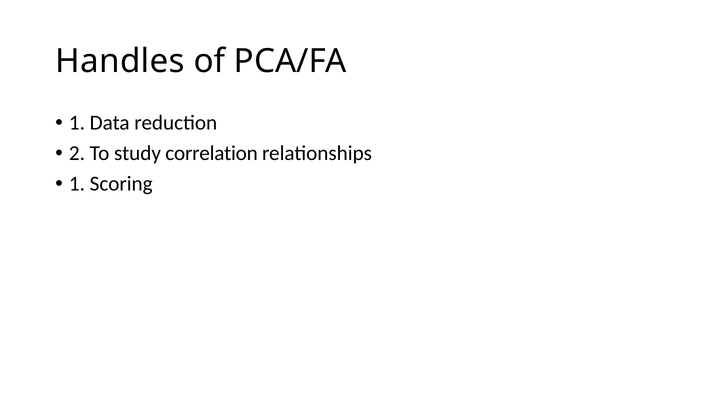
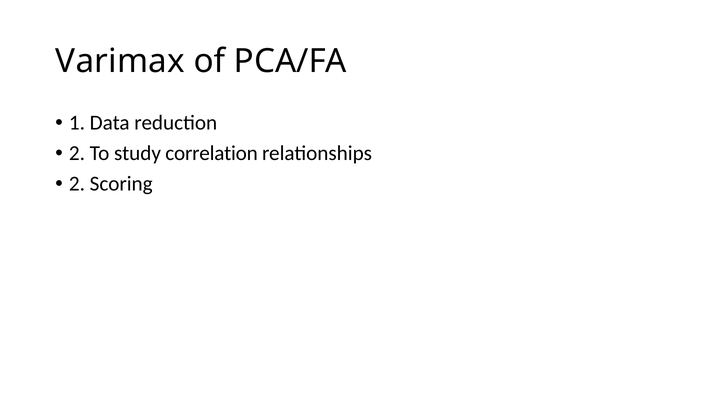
Handles: Handles -> Varimax (120, 61)
1: 1 -> 2 (77, 184)
